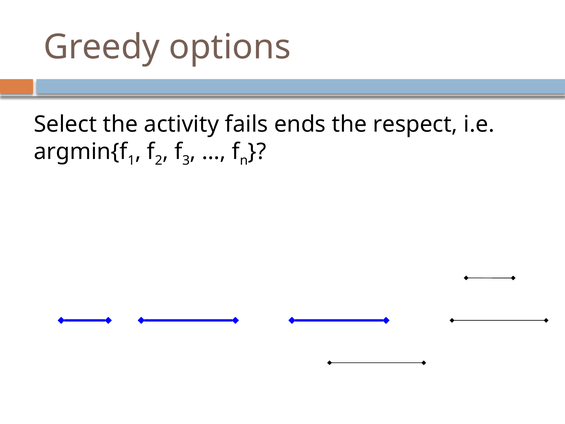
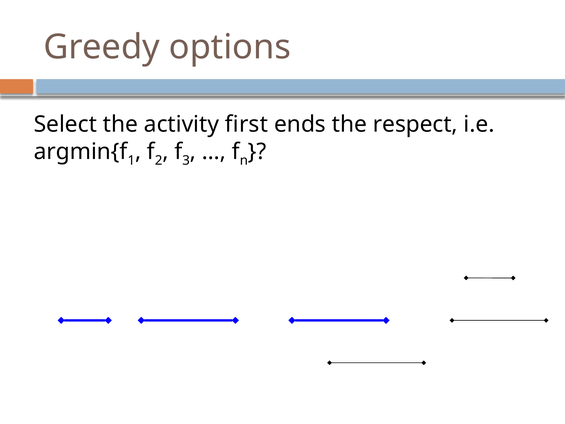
fails: fails -> first (246, 124)
